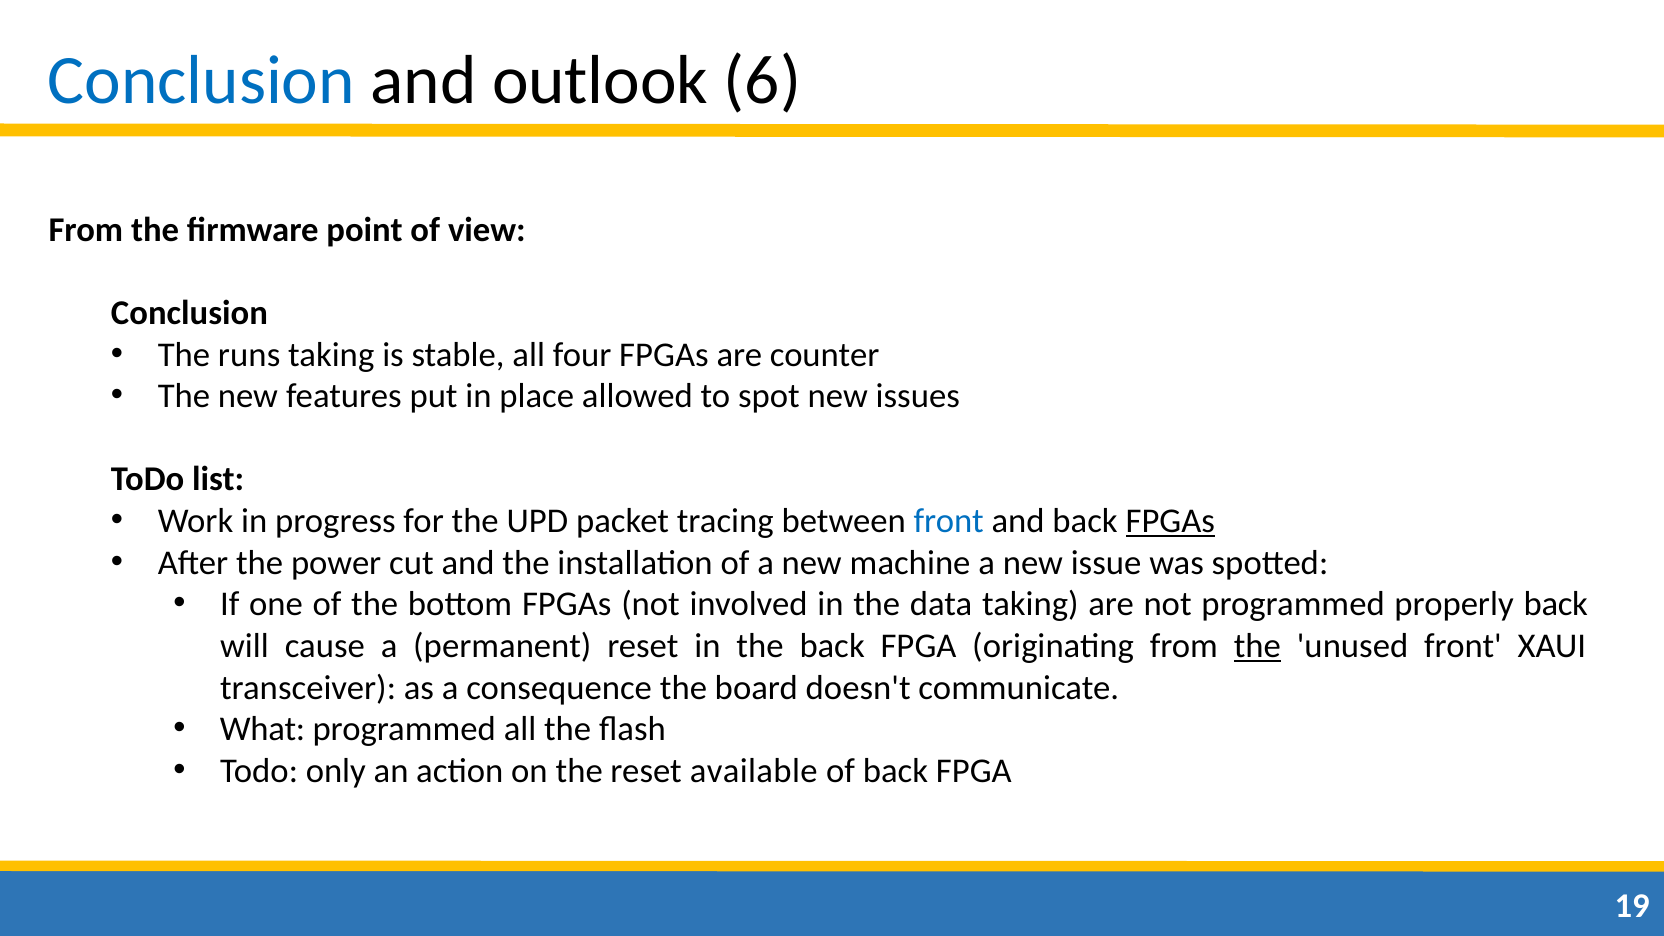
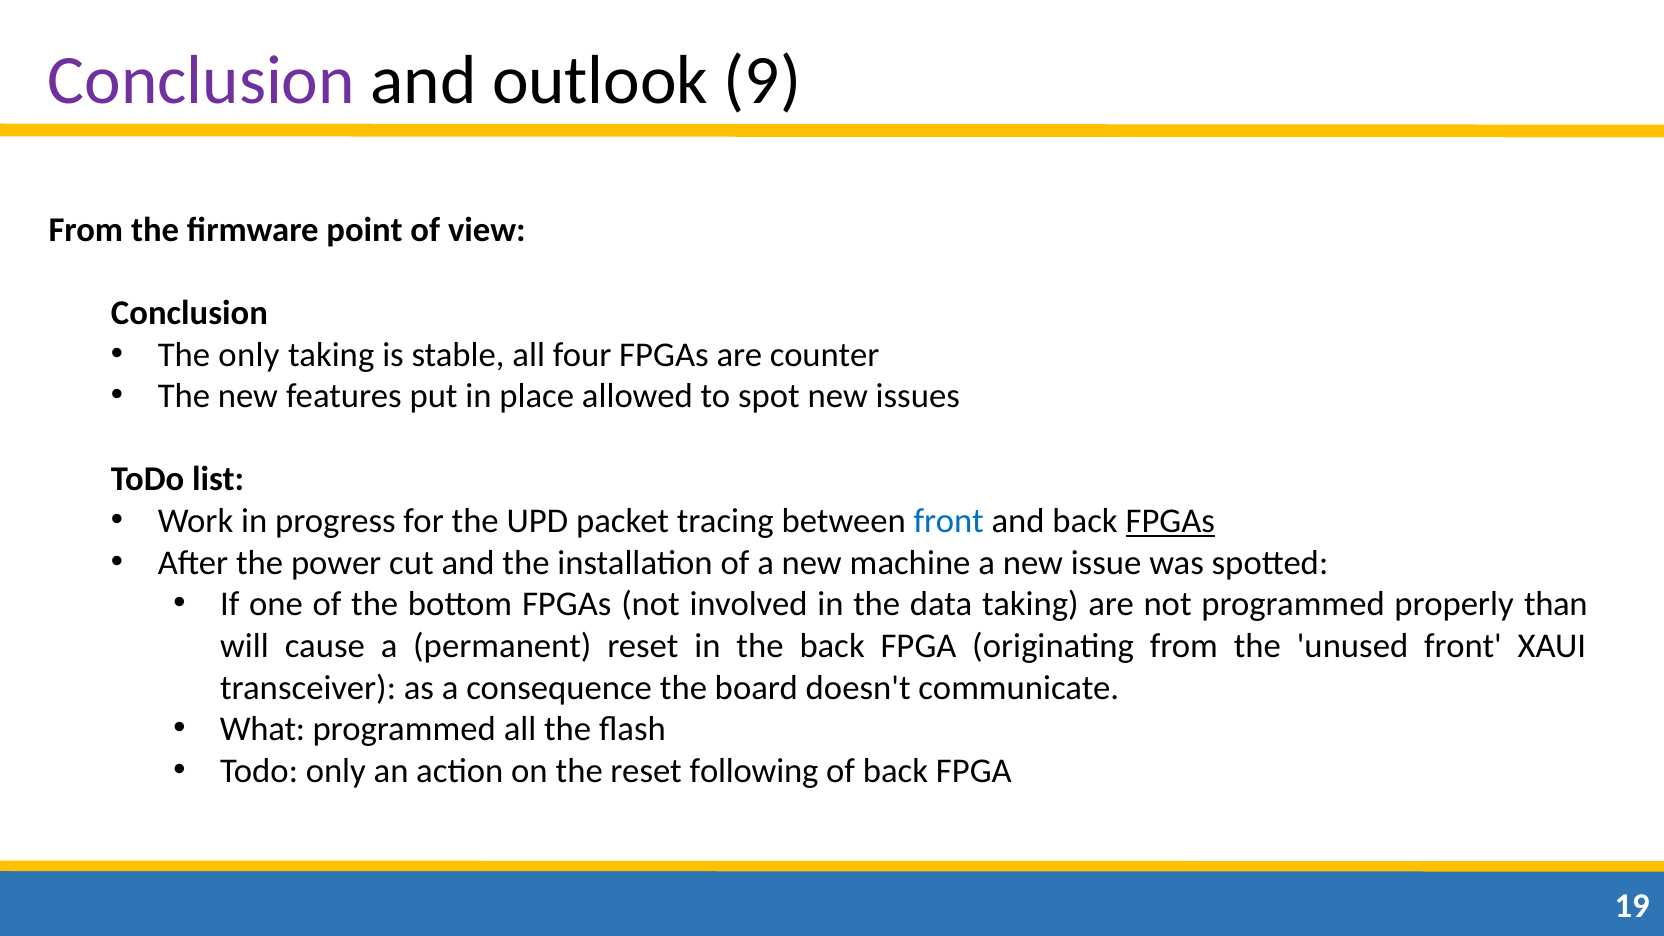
Conclusion colour: blue -> purple (201, 80)
6: 6 -> 9 (762, 80)
The runs: runs -> only (249, 355)
properly back: back -> than (1556, 604)
the underline: present -> none (1257, 646)
available: available -> following (754, 771)
